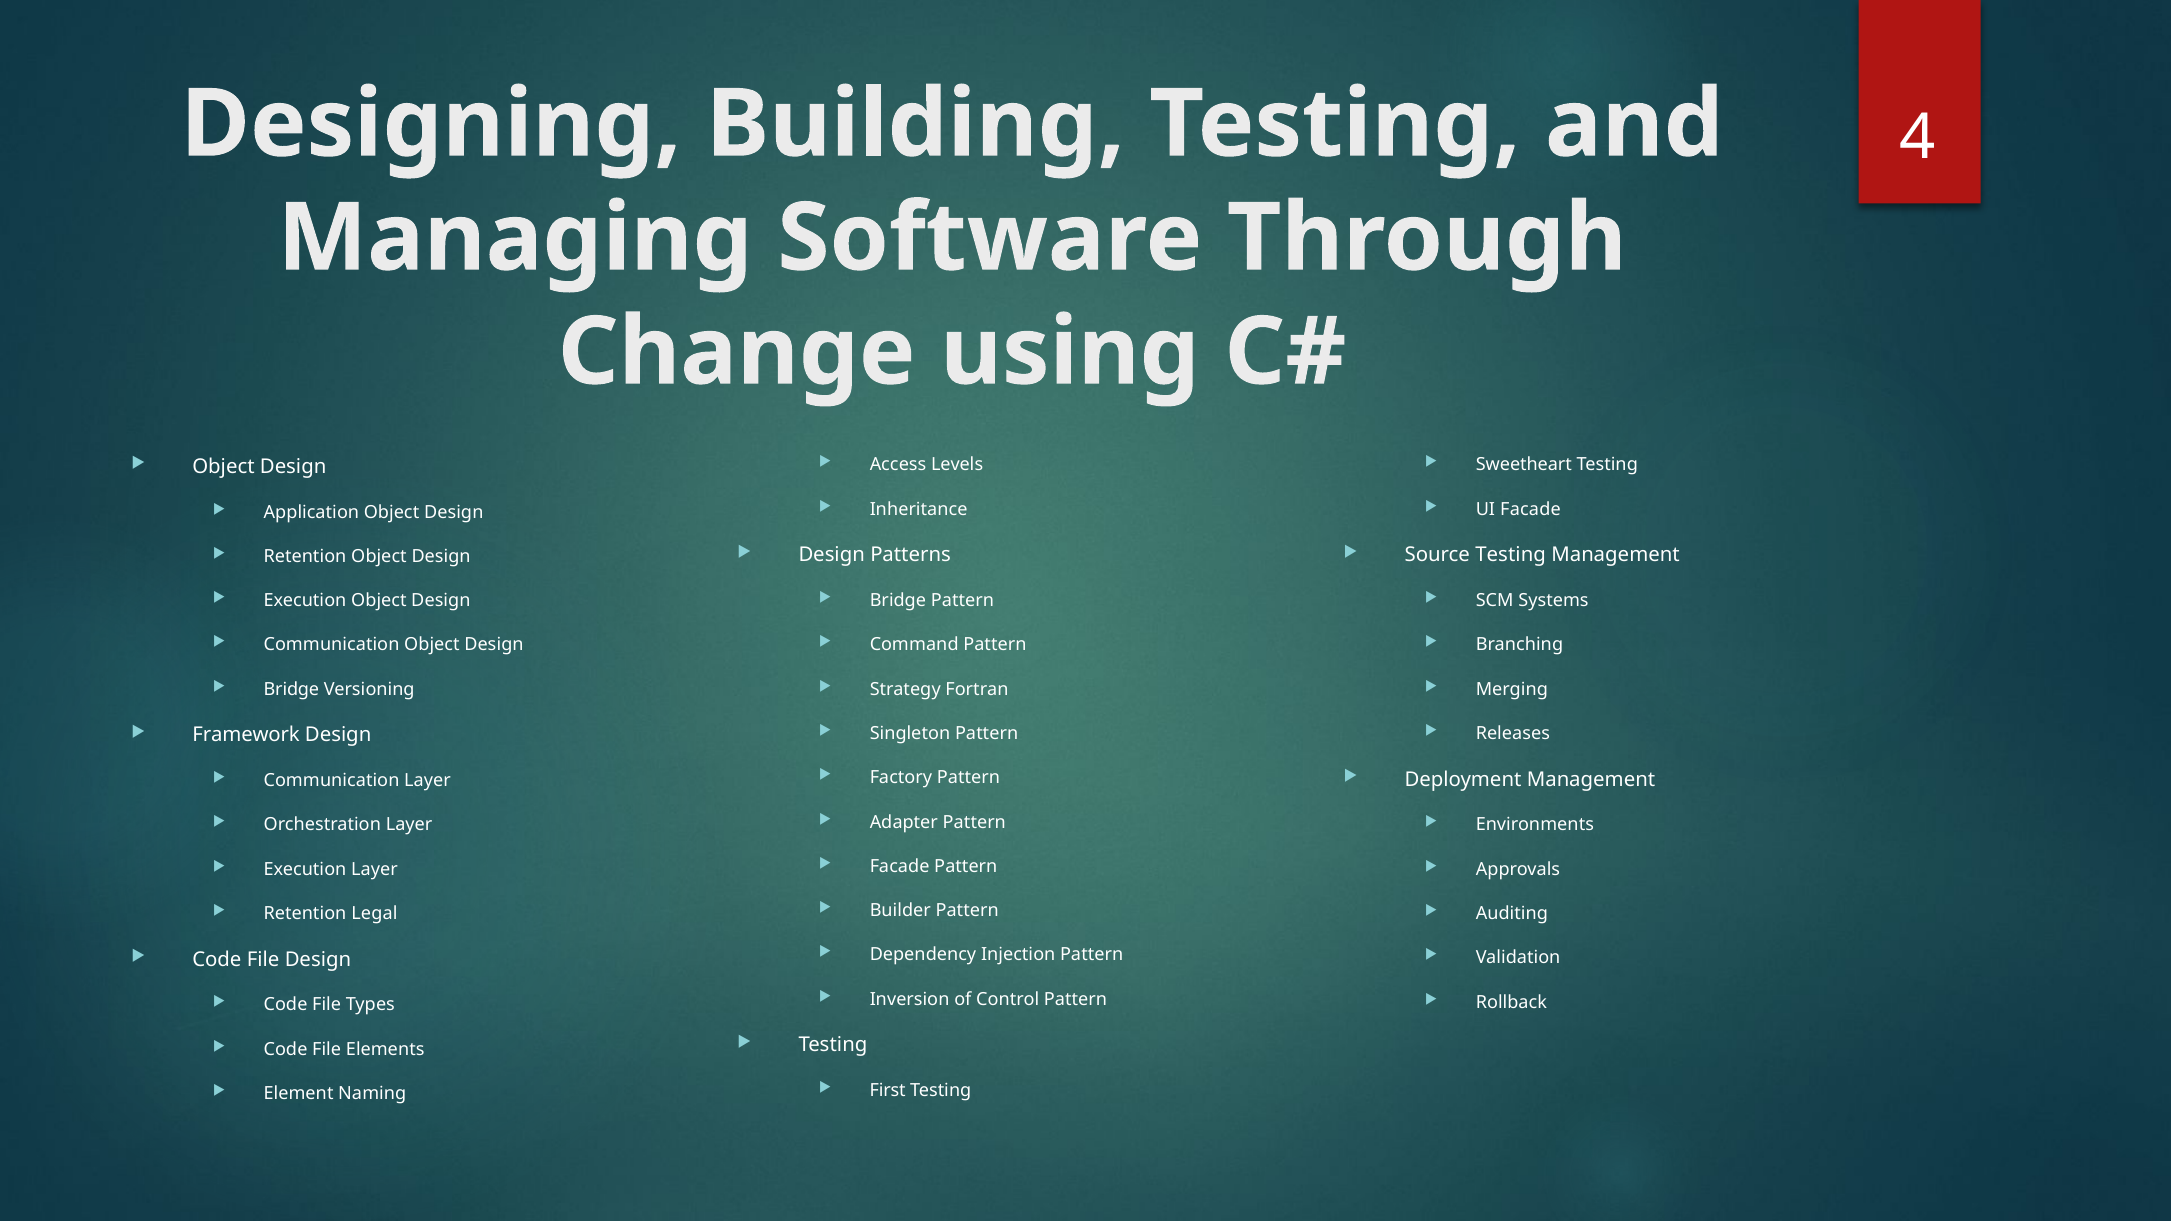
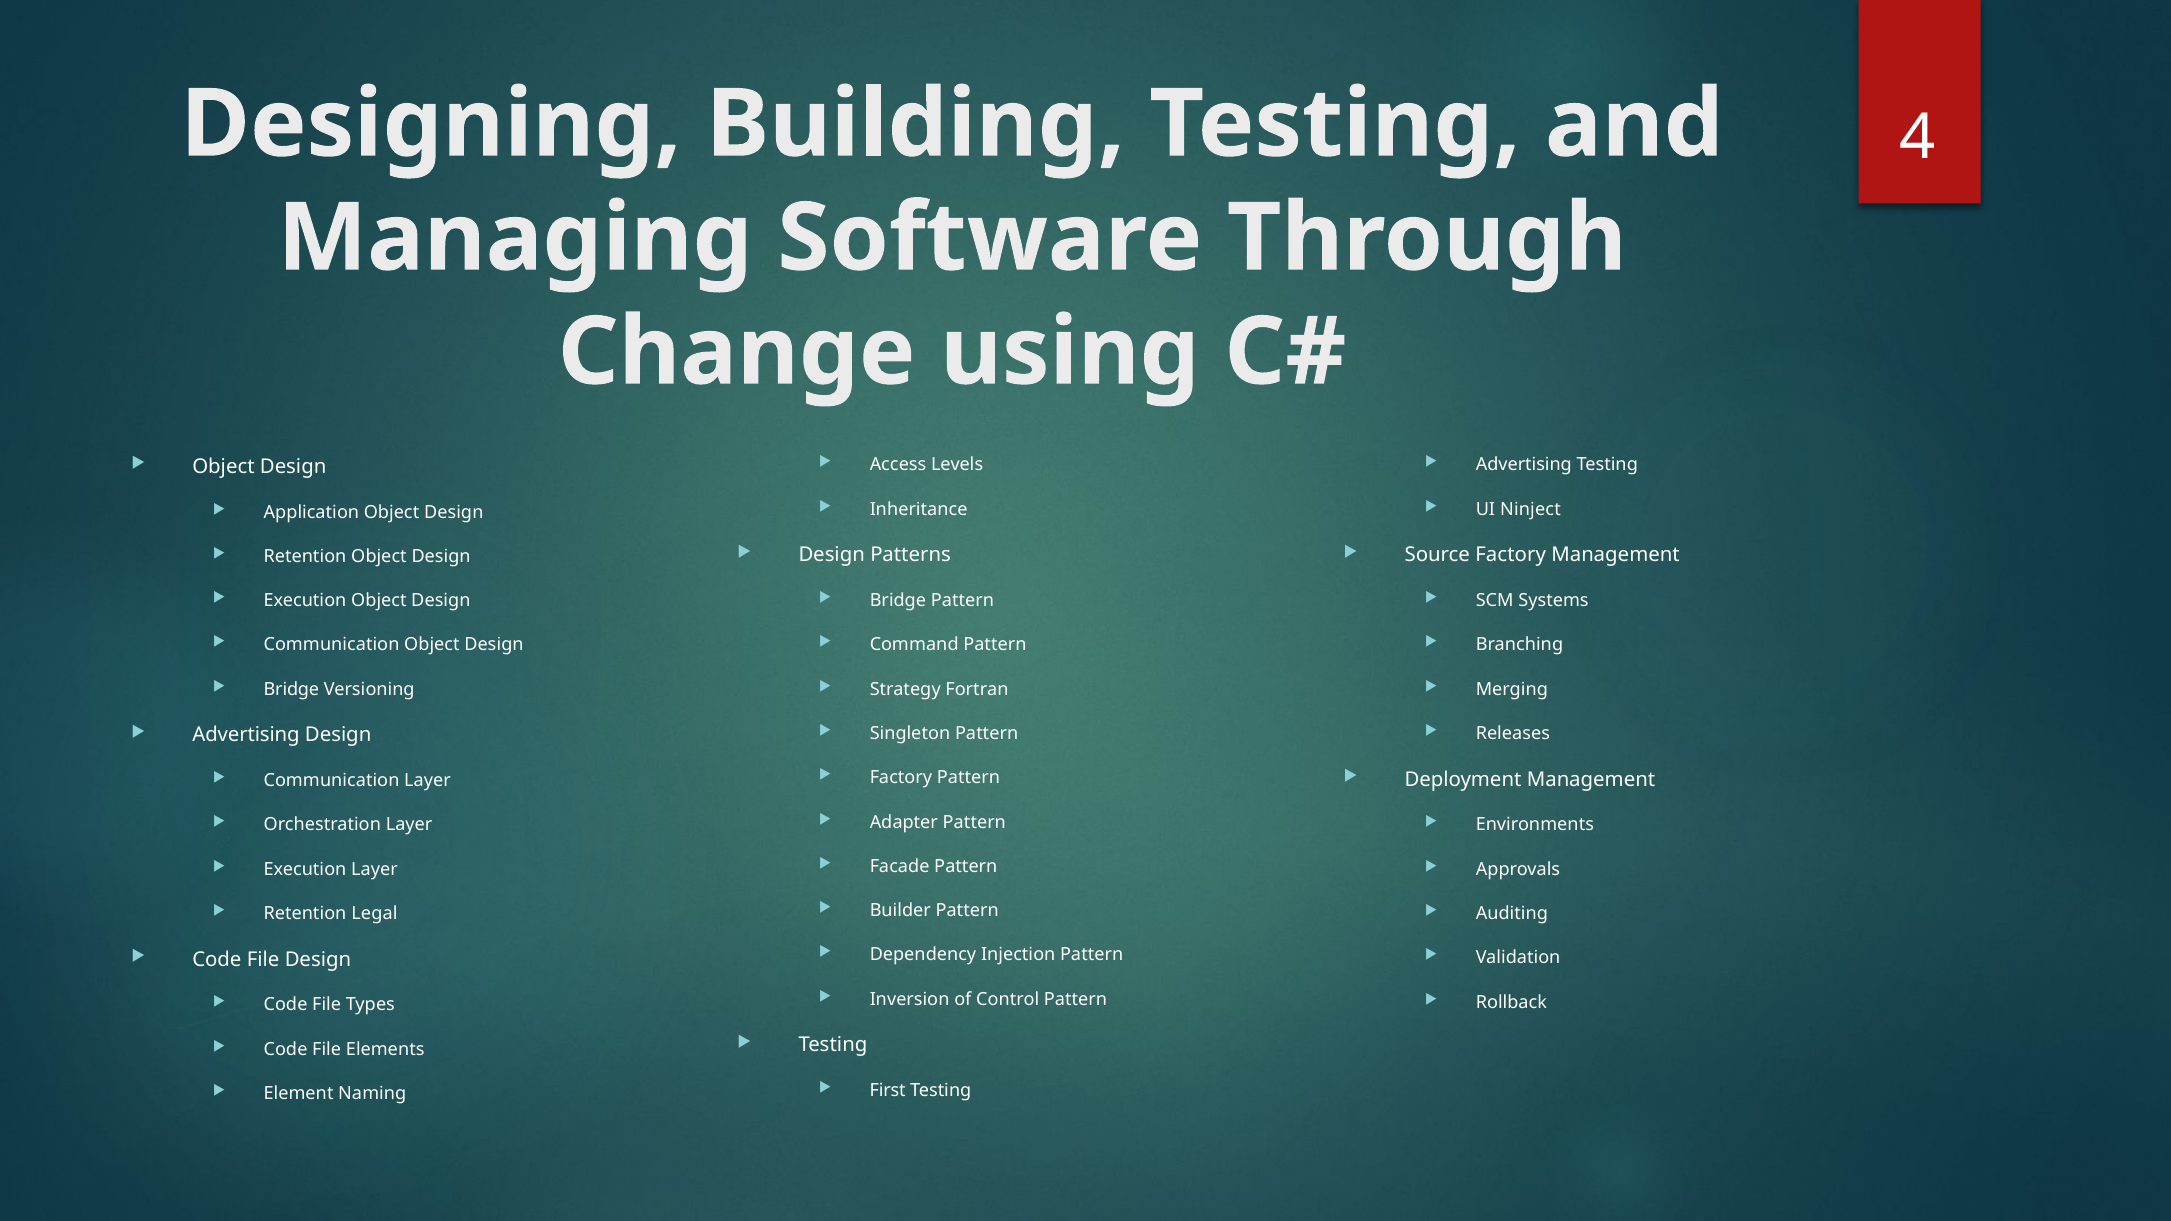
Sweetheart: Sweetheart -> Advertising (1524, 465)
UI Facade: Facade -> Ninject (1530, 509)
Source Testing: Testing -> Factory (1511, 555)
Framework: Framework -> Advertising (246, 735)
